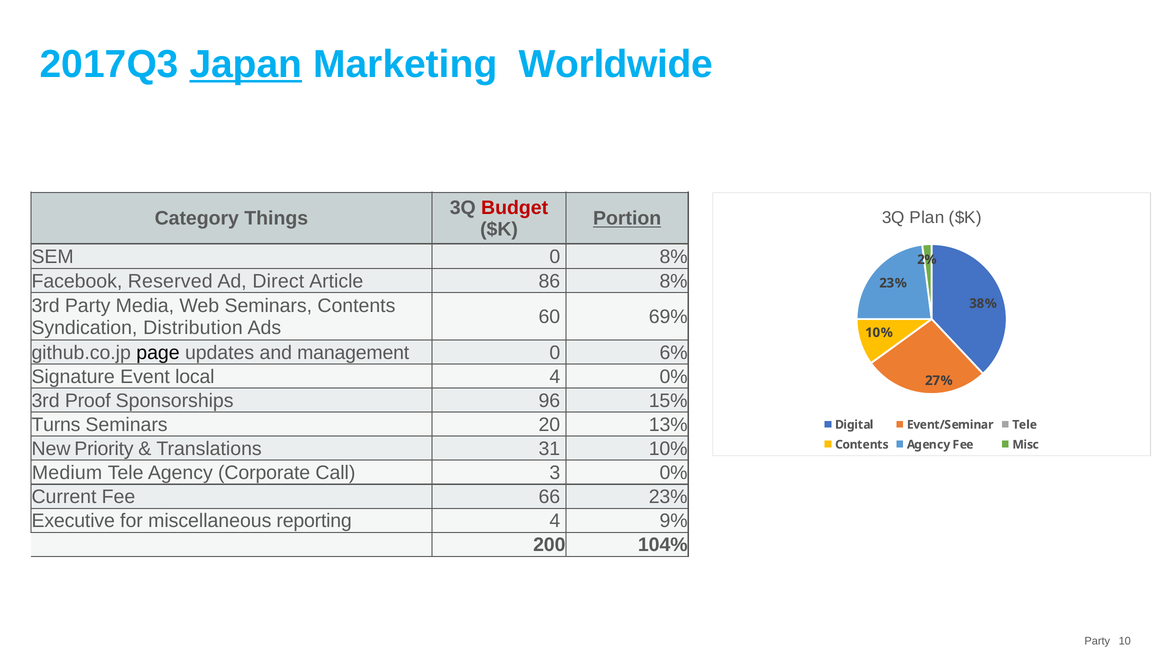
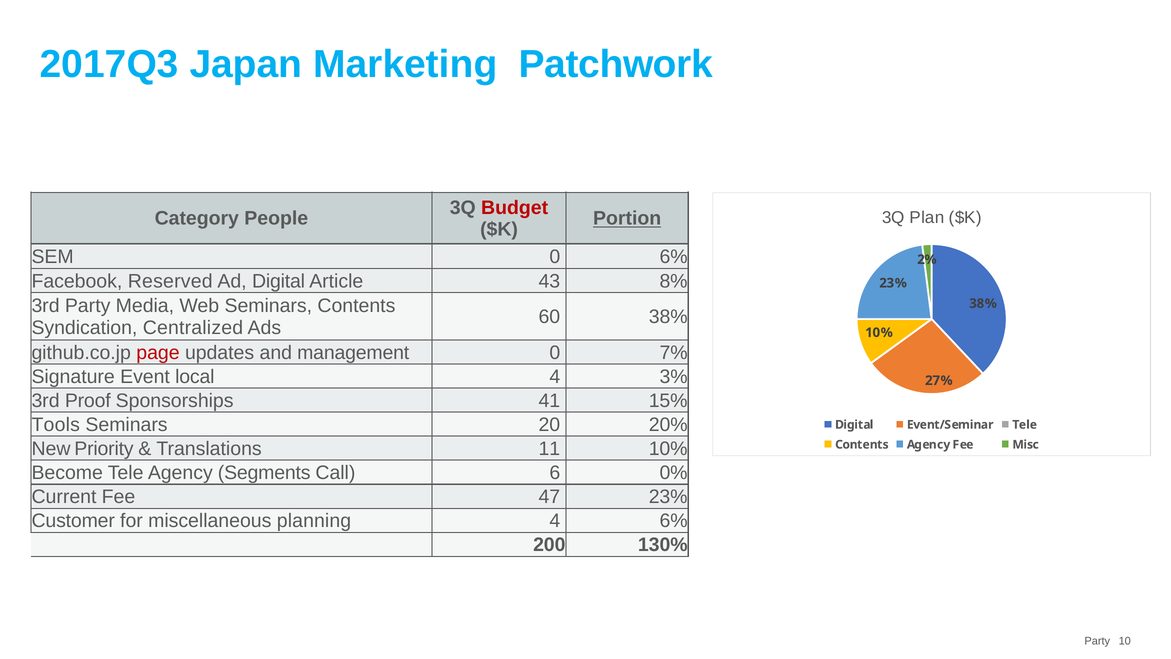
Japan underline: present -> none (246, 64)
Worldwide: Worldwide -> Patchwork (616, 64)
Things: Things -> People (276, 218)
0 8%: 8% -> 6% (674, 256)
Ad Direct: Direct -> Digital (279, 281)
86: 86 -> 43 (549, 281)
60 69%: 69% -> 38% (668, 317)
Distribution: Distribution -> Centralized (193, 328)
page colour: black -> red (158, 352)
6%: 6% -> 7% (674, 352)
4 0%: 0% -> 3% (674, 376)
96: 96 -> 41 (549, 400)
Turns: Turns -> Tools (56, 424)
13%: 13% -> 20% (668, 424)
31: 31 -> 11 (549, 449)
Medium: Medium -> Become (67, 473)
Corporate: Corporate -> Segments (264, 473)
3: 3 -> 6 (555, 473)
66: 66 -> 47 (549, 497)
Executive: Executive -> Customer (73, 521)
reporting: reporting -> planning (314, 521)
4 9%: 9% -> 6% (674, 521)
104%: 104% -> 130% (663, 545)
